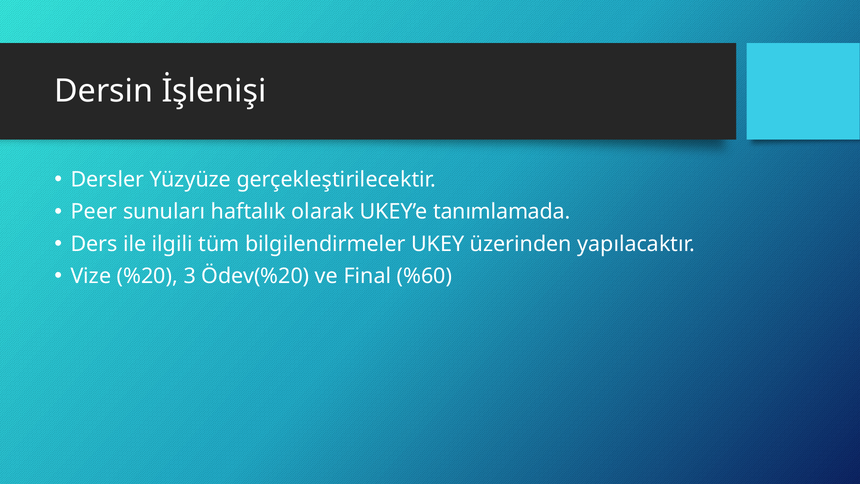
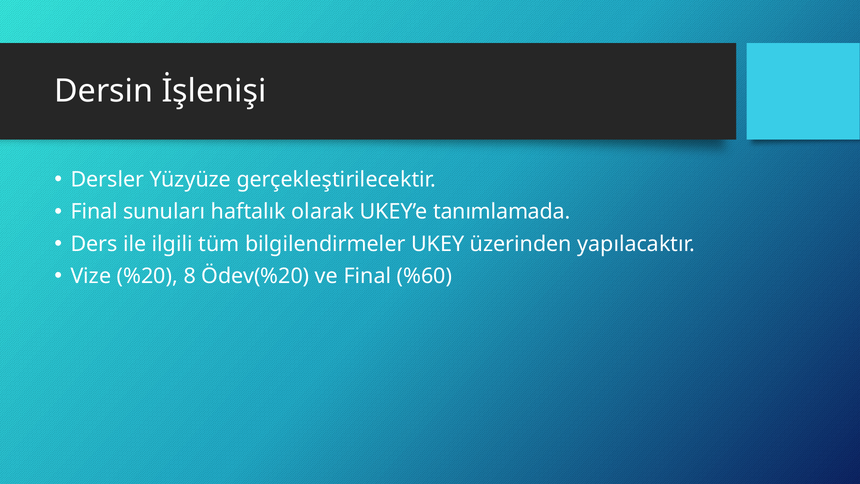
Peer: Peer -> Final (94, 212)
3: 3 -> 8 (190, 276)
